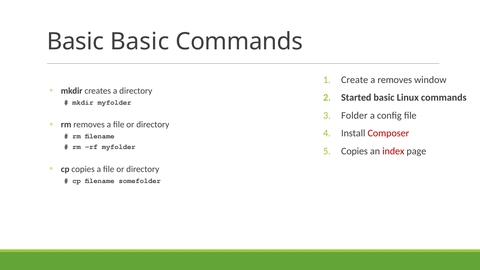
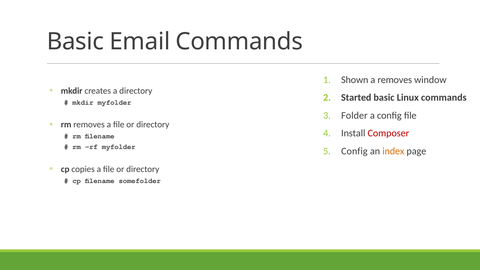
Basic Basic: Basic -> Email (140, 42)
Create: Create -> Shown (355, 80)
Copies: Copies -> Config (354, 151)
index colour: red -> orange (393, 151)
